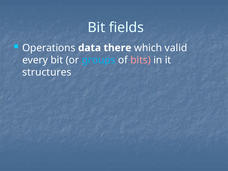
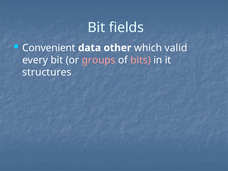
Operations: Operations -> Convenient (49, 48)
there: there -> other (118, 48)
groups colour: light blue -> pink (99, 60)
